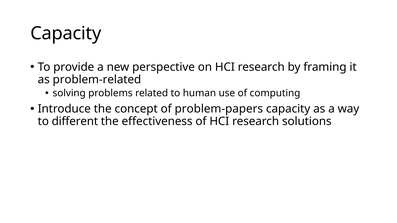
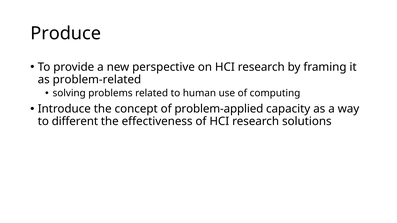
Capacity: Capacity -> Produce (66, 33)
problem-papers: problem-papers -> problem-applied (219, 109)
